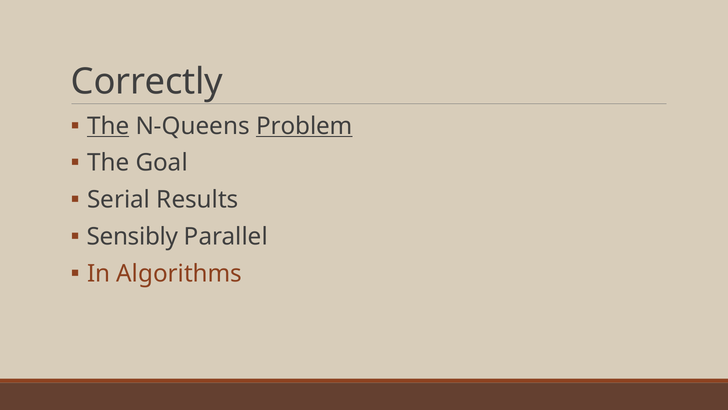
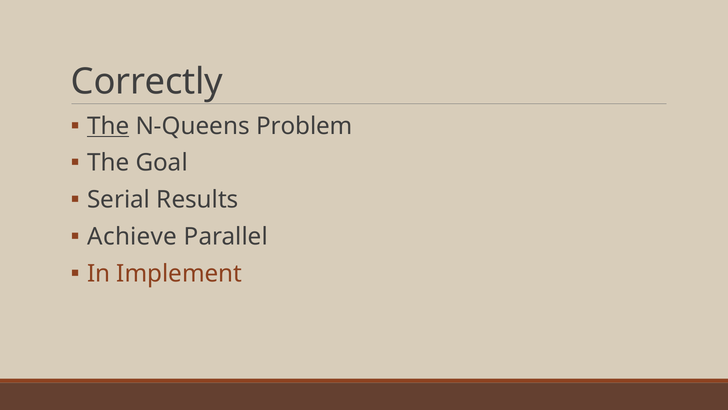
Problem underline: present -> none (304, 126)
Sensibly: Sensibly -> Achieve (132, 236)
Algorithms: Algorithms -> Implement (179, 273)
